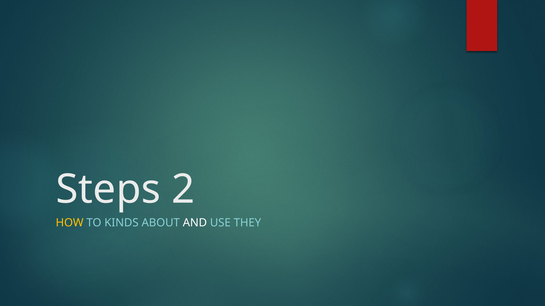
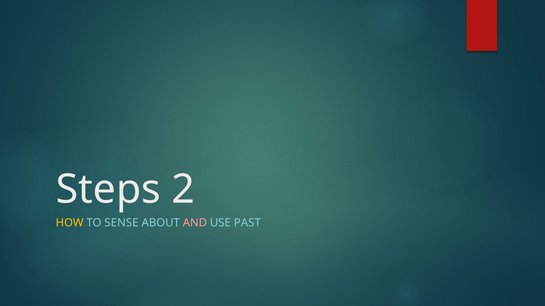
KINDS: KINDS -> SENSE (121, 223)
AND colour: white -> pink (195, 223)
THEY: THEY -> PAST (247, 223)
